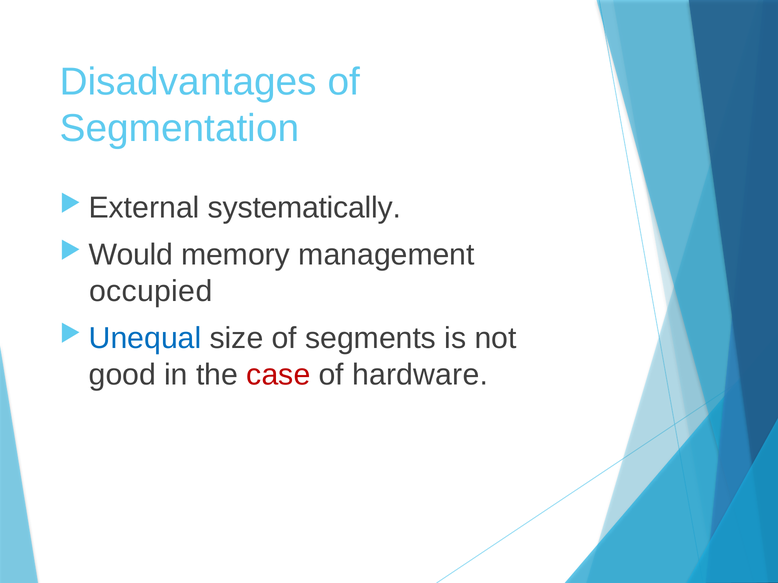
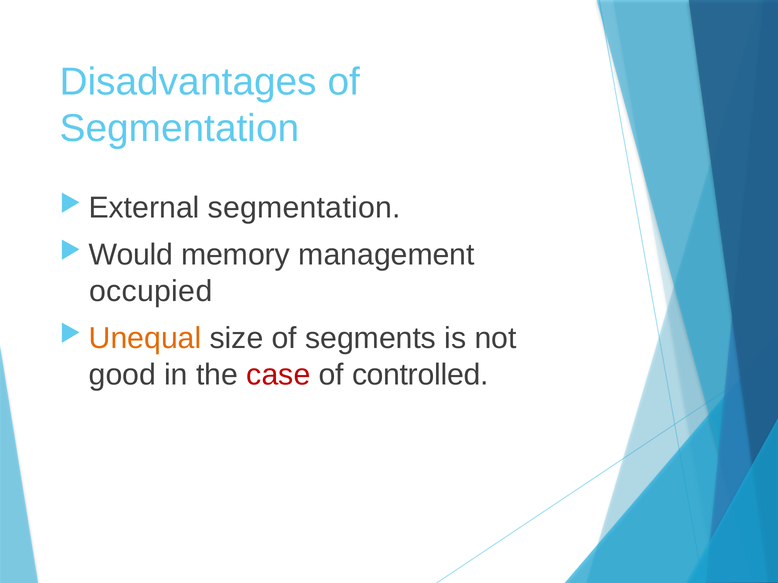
External systematically: systematically -> segmentation (304, 208)
Unequal colour: blue -> orange (145, 339)
hardware: hardware -> controlled (420, 375)
